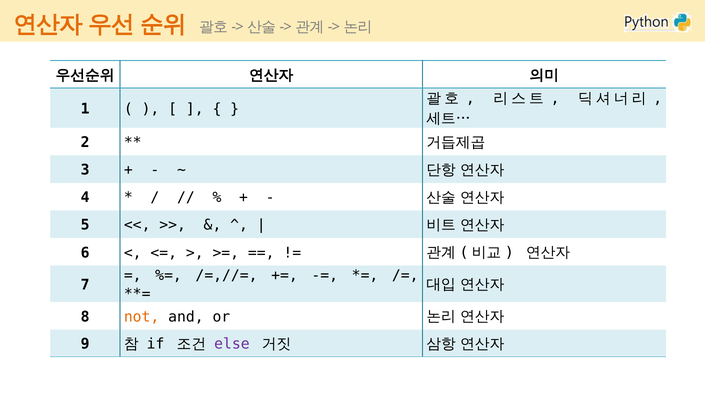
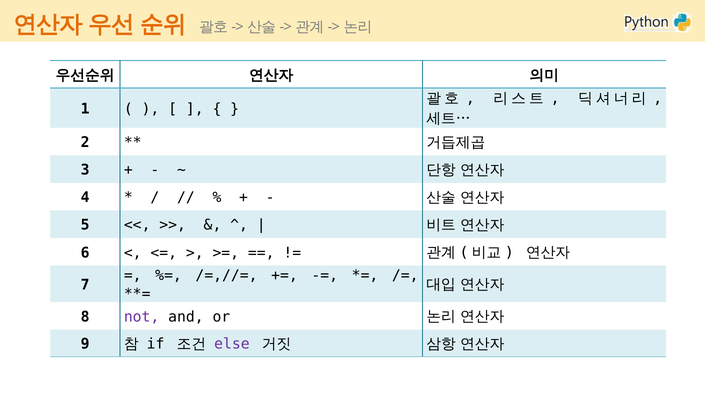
not colour: orange -> purple (142, 317)
